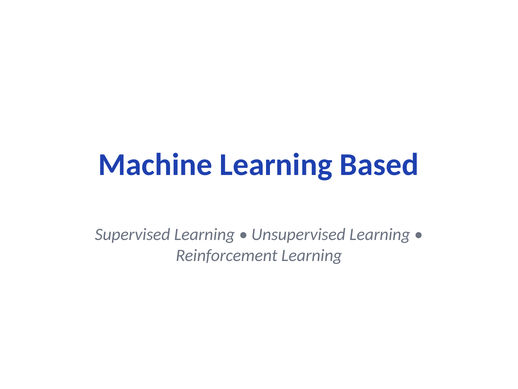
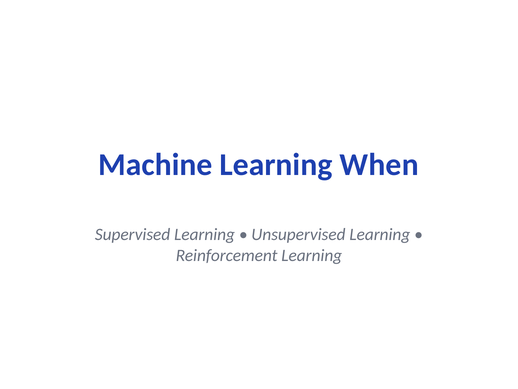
Based: Based -> When (379, 165)
